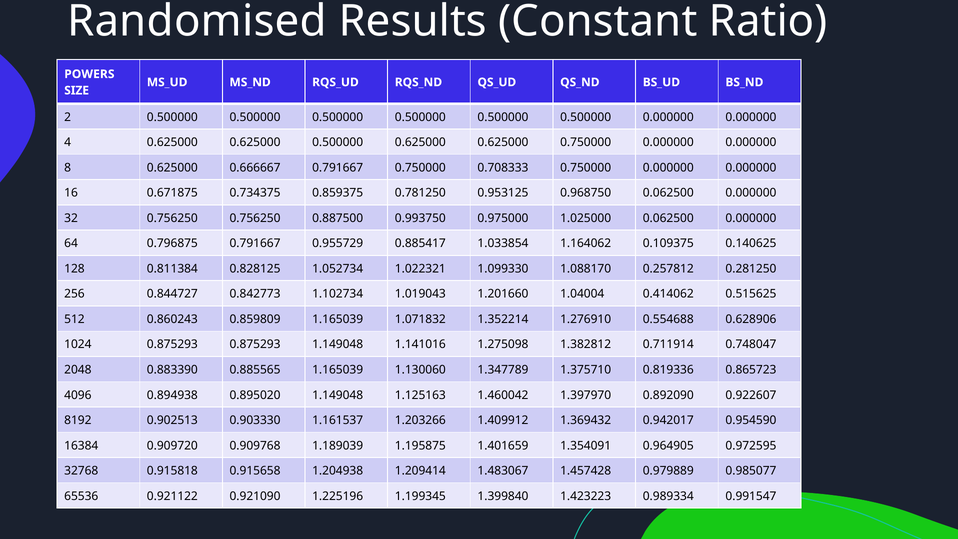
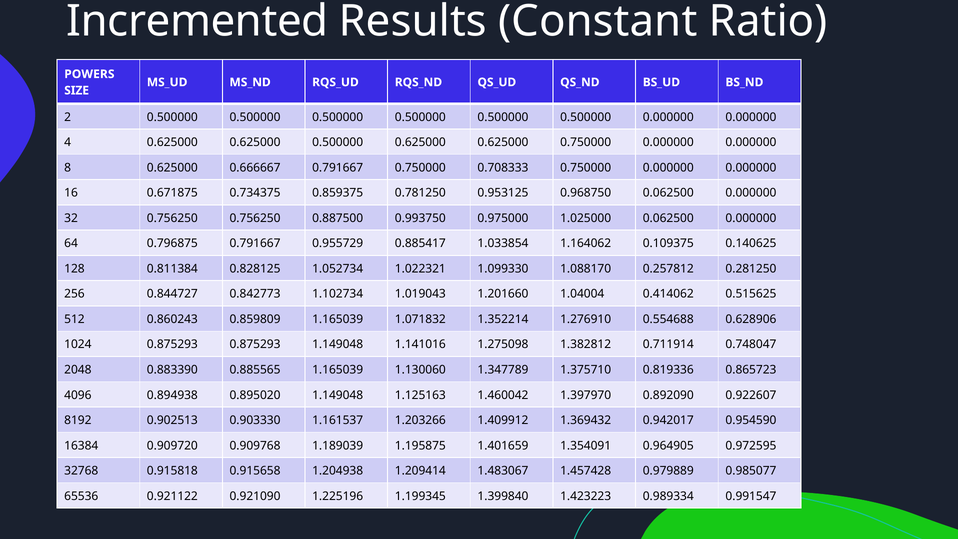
Randomised: Randomised -> Incremented (197, 21)
